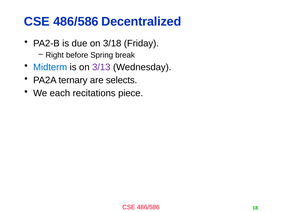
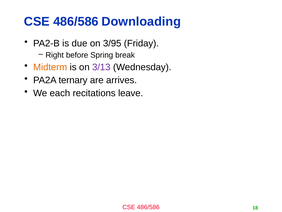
Decentralized: Decentralized -> Downloading (141, 21)
3/18: 3/18 -> 3/95 (112, 43)
Midterm colour: blue -> orange (50, 67)
selects: selects -> arrives (122, 80)
piece: piece -> leave (131, 93)
